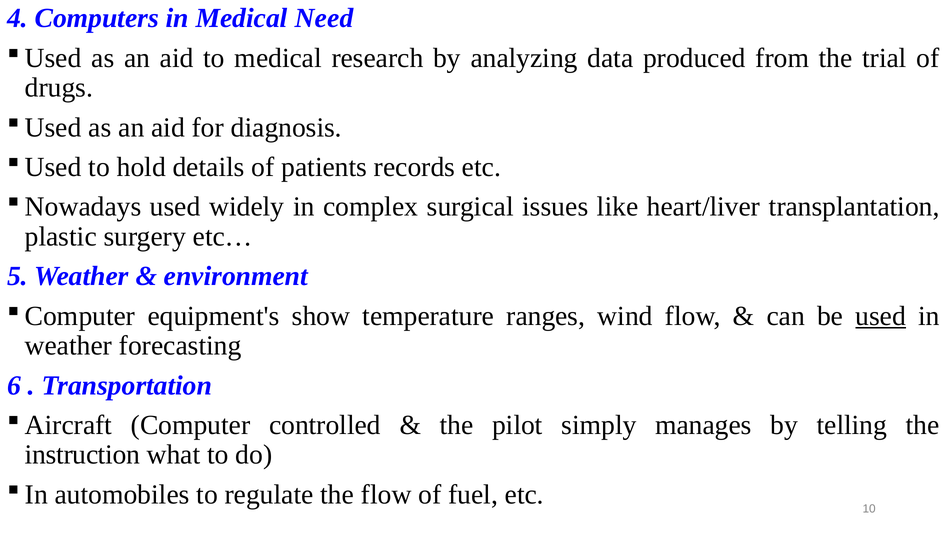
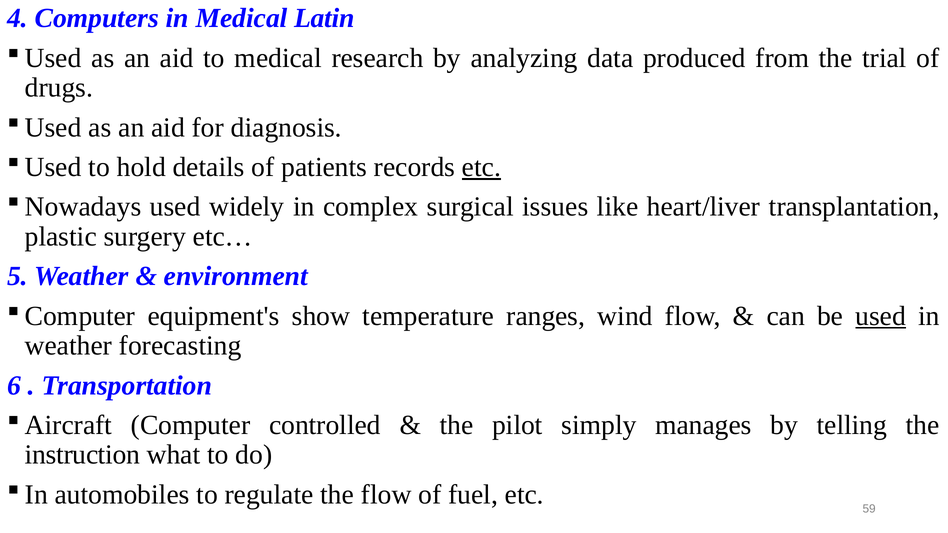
Need: Need -> Latin (324, 18)
etc underline: none -> present (482, 167)
10: 10 -> 59 (869, 509)
